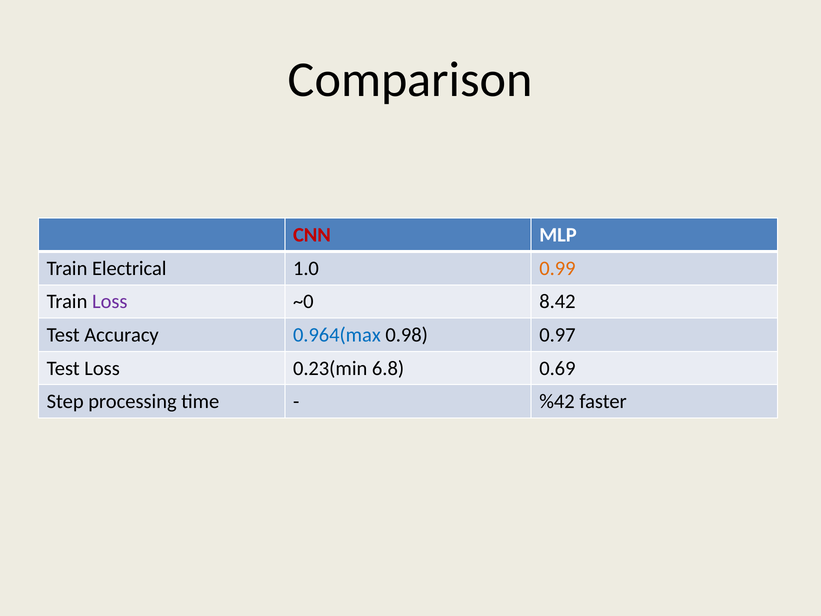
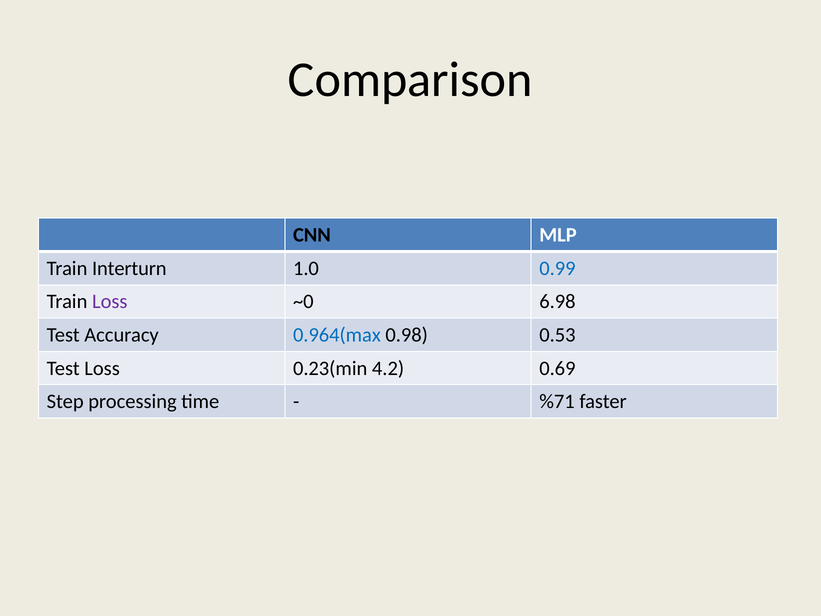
CNN colour: red -> black (312, 235)
Electrical: Electrical -> Interturn (129, 268)
0.99 colour: orange -> blue (557, 268)
8.42: 8.42 -> 6.98 (557, 302)
0.97: 0.97 -> 0.53 (557, 335)
6.8: 6.8 -> 4.2 (388, 368)
%42: %42 -> %71 (557, 401)
